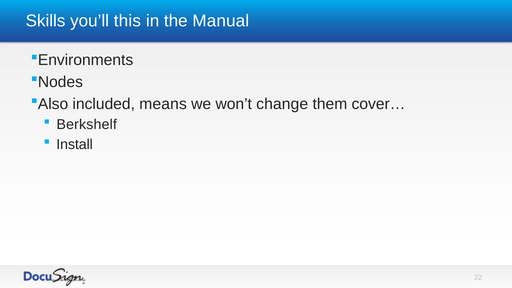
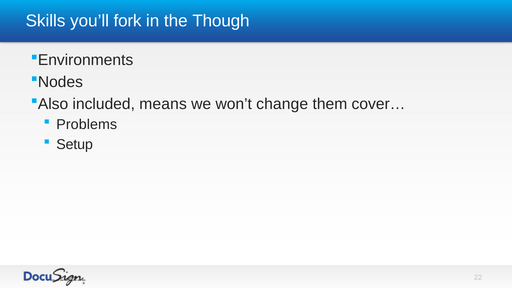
this: this -> fork (128, 21)
Manual: Manual -> Though (221, 21)
Berkshelf: Berkshelf -> Problems (87, 125)
Install: Install -> Setup (75, 145)
